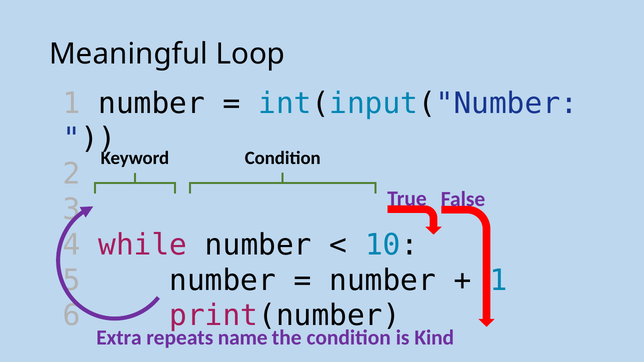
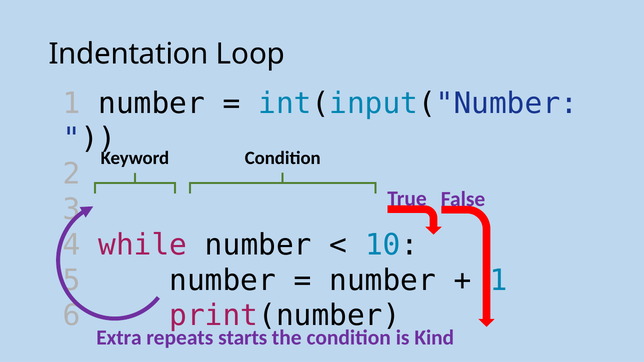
Meaningful: Meaningful -> Indentation (129, 54)
name: name -> starts (243, 338)
